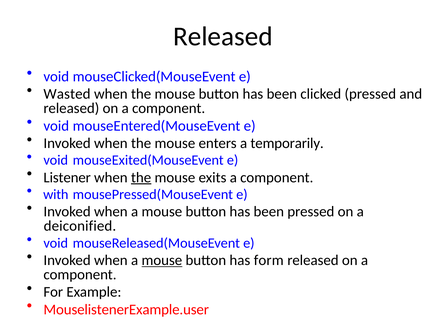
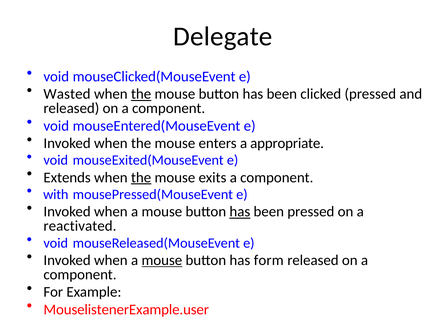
Released: Released -> Delegate (223, 37)
the underline: none -> present (141, 94)
temporarily: temporarily -> appropriate (287, 143)
Listener: Listener -> Extends (67, 177)
has underline: none -> present (240, 211)
deiconified: deiconified -> reactivated (80, 226)
